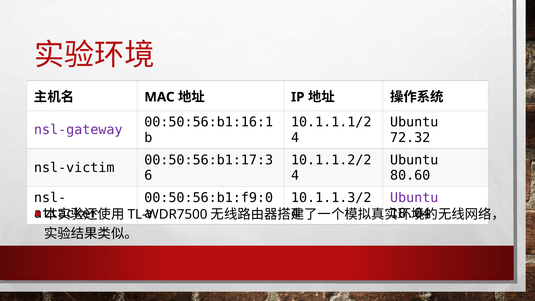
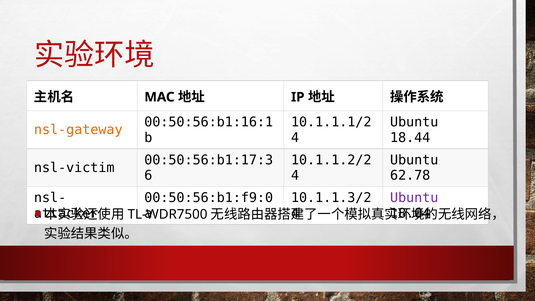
nsl-gateway colour: purple -> orange (78, 130)
72.32: 72.32 -> 18.44 (410, 138)
80.60: 80.60 -> 62.78 (410, 175)
